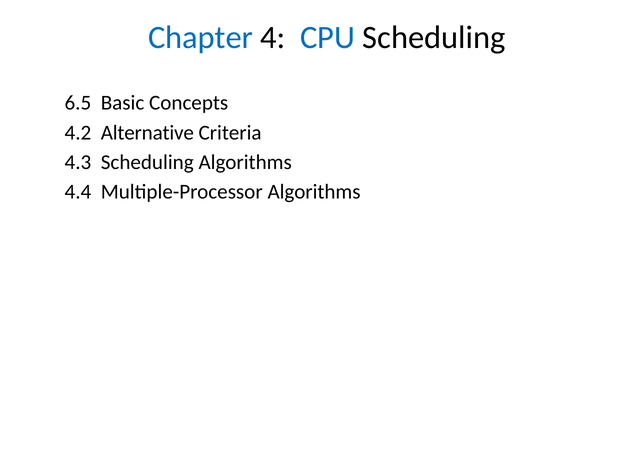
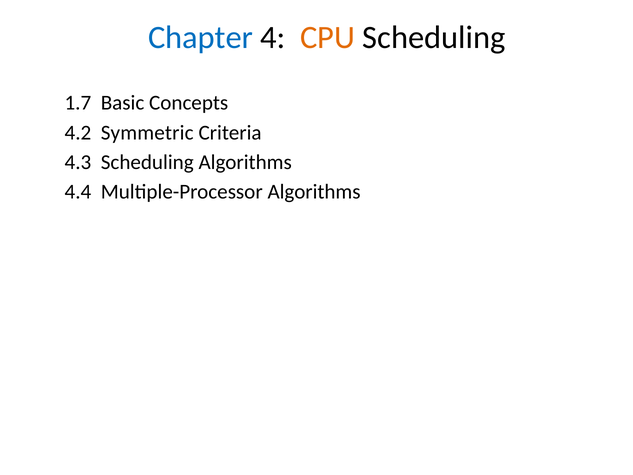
CPU colour: blue -> orange (328, 37)
6.5: 6.5 -> 1.7 (78, 103)
Alternative: Alternative -> Symmetric (147, 133)
